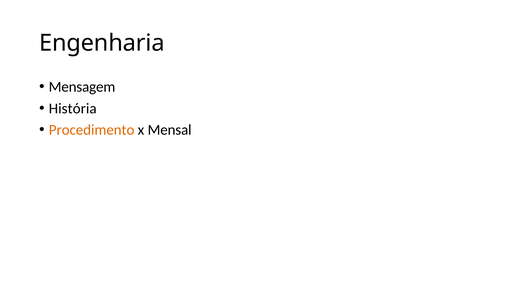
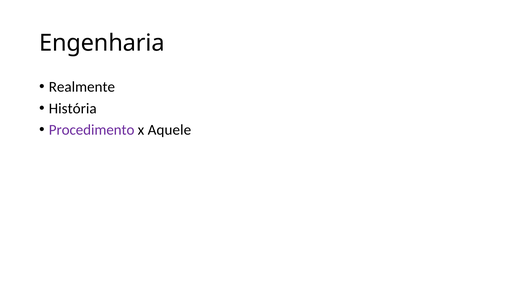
Mensagem: Mensagem -> Realmente (82, 87)
Procedimento colour: orange -> purple (92, 130)
Mensal: Mensal -> Aquele (169, 130)
